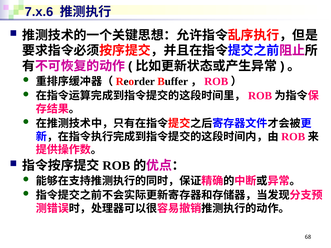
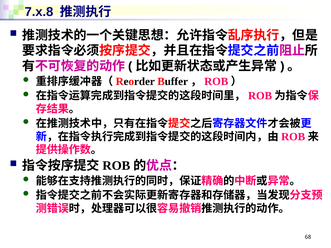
7.x.6: 7.x.6 -> 7.x.8 (39, 12)
